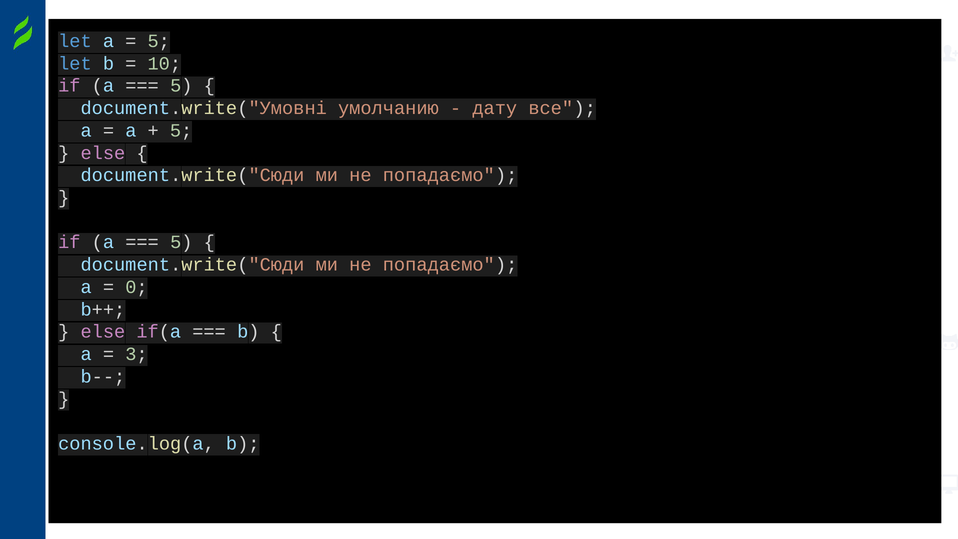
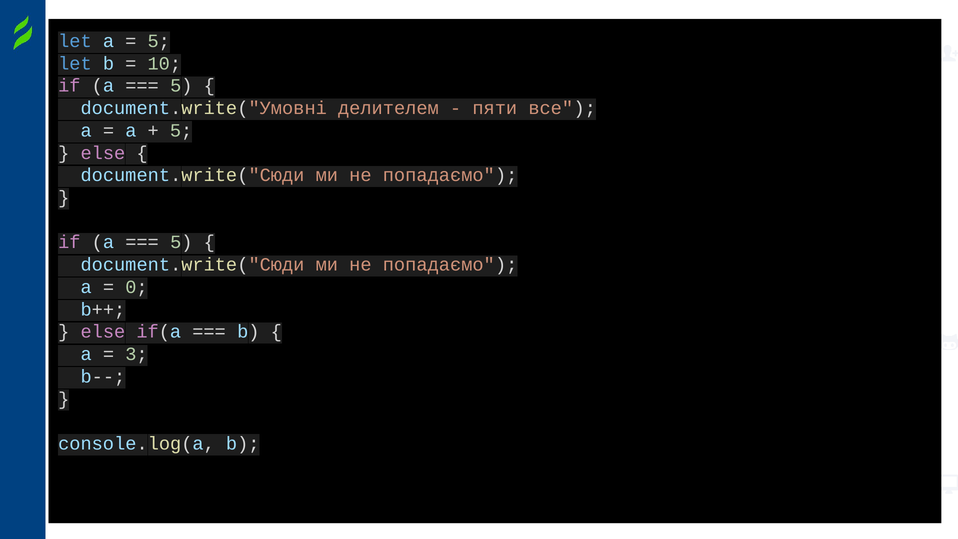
умолчанию: умолчанию -> делителем (388, 108)
дату: дату -> пяти (495, 108)
